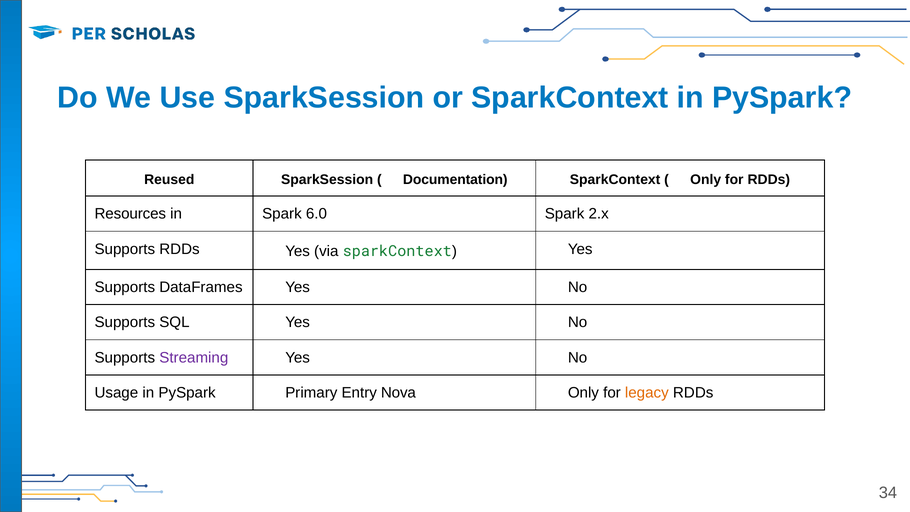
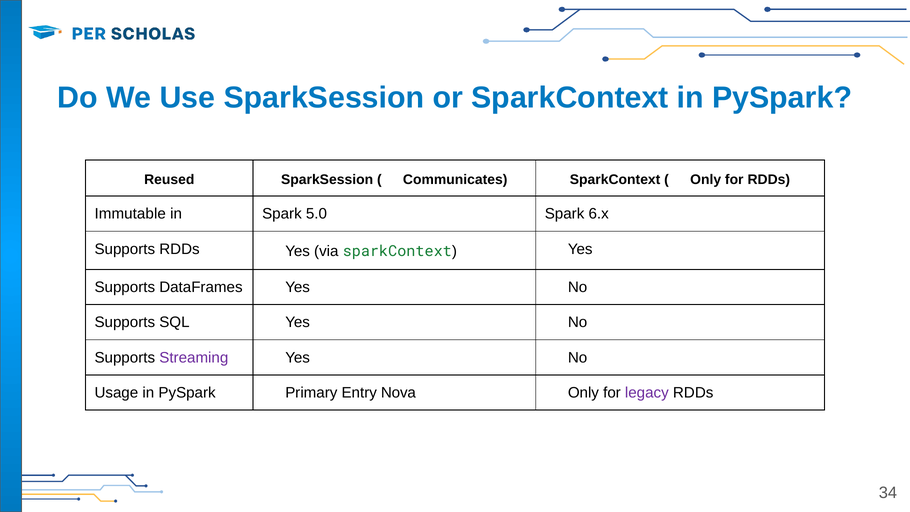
Documentation: Documentation -> Communicates (455, 179)
Resources: Resources -> Immutable (130, 214)
6.0: 6.0 -> 5.0 (316, 214)
2.x: 2.x -> 6.x (599, 214)
legacy colour: orange -> purple (647, 393)
